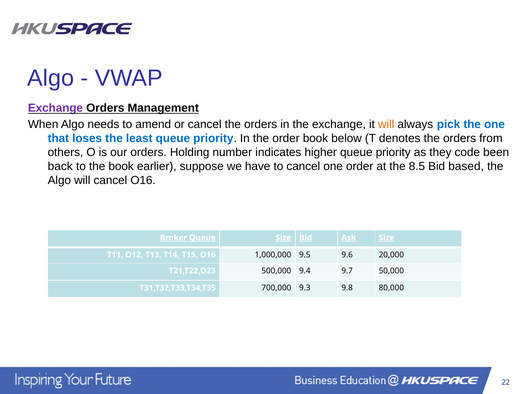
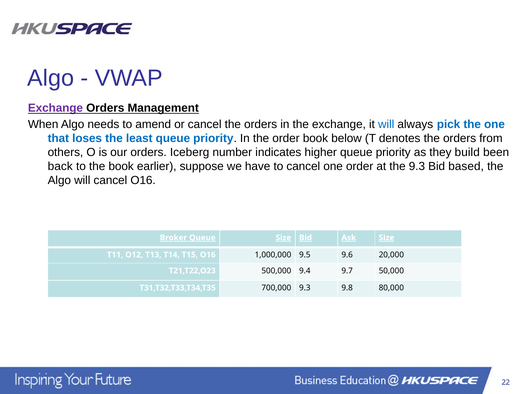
will colour: orange -> blue (386, 125)
Holding: Holding -> Iceberg (190, 153)
code: code -> build (467, 153)
the 8.5: 8.5 -> 9.3 (417, 167)
